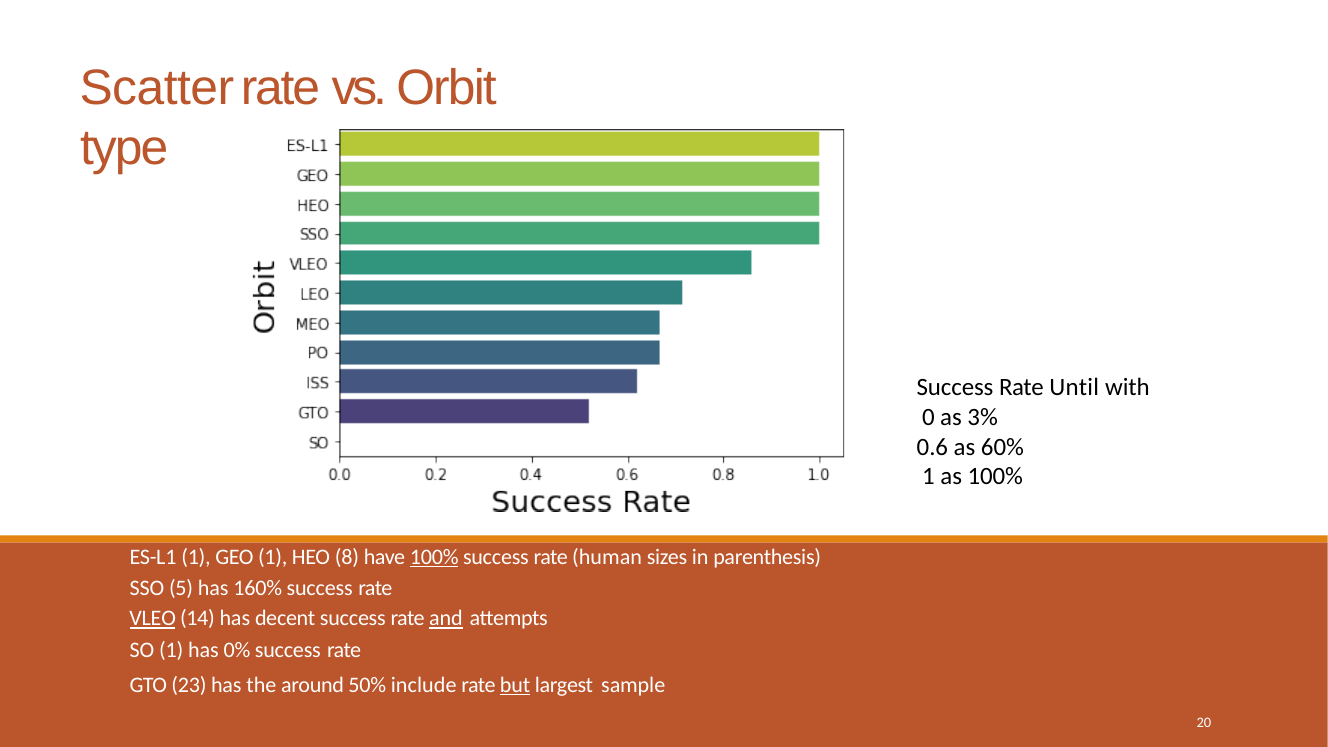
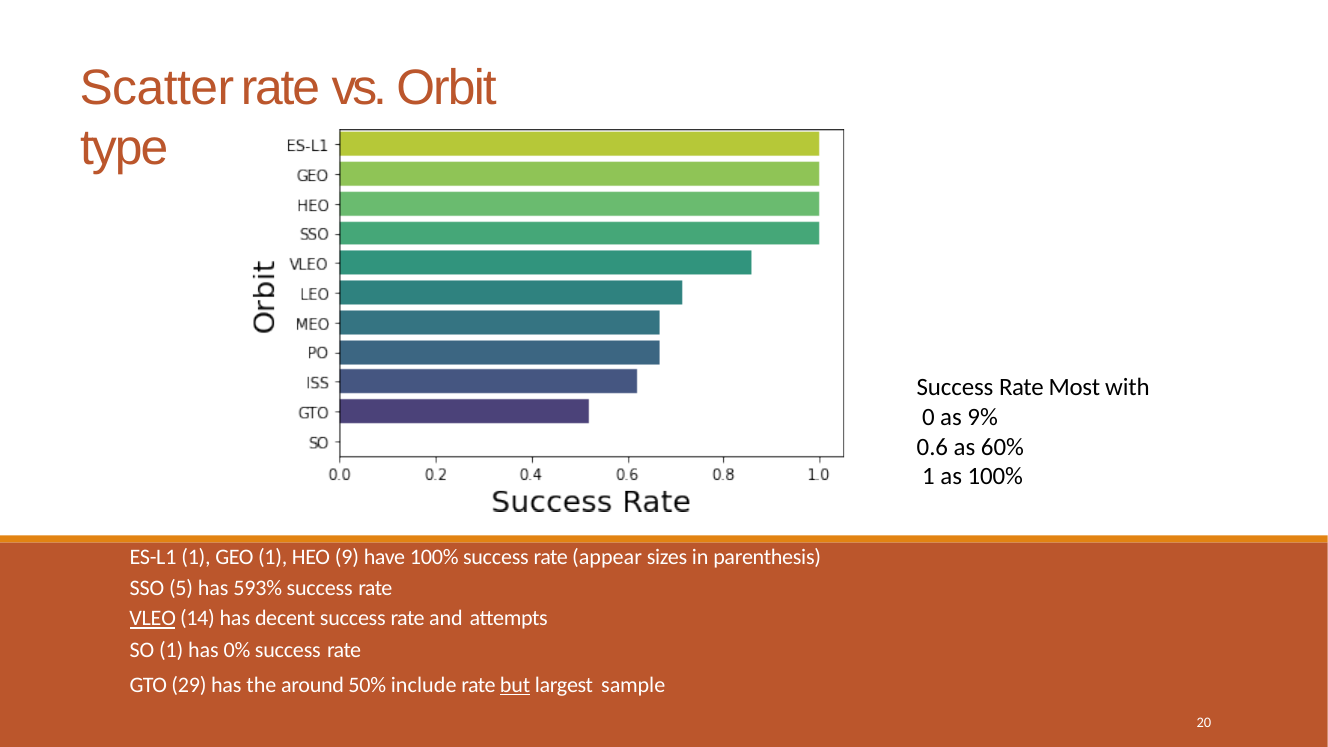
Until: Until -> Most (1074, 387)
3%: 3% -> 9% (983, 417)
8: 8 -> 9 (347, 557)
100% underline: present -> none (434, 557)
human: human -> appear (607, 557)
160%: 160% -> 593% (258, 589)
and underline: present -> none (446, 619)
23: 23 -> 29 (189, 685)
